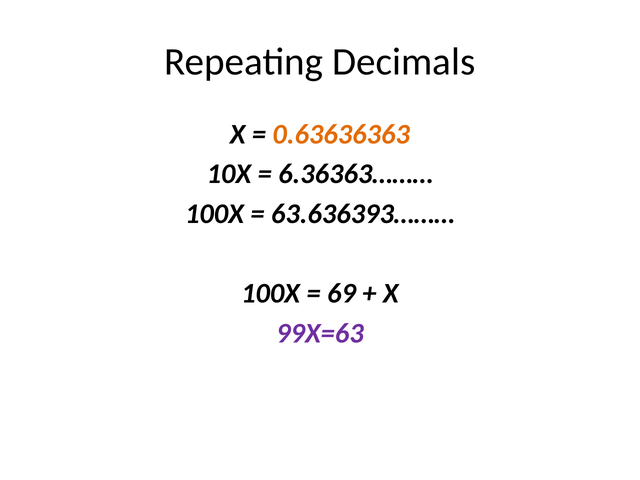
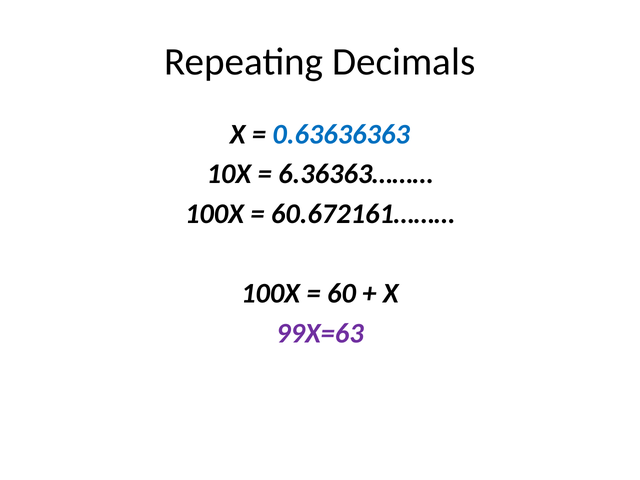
0.63636363 colour: orange -> blue (341, 134)
63.636393………: 63.636393……… -> 60.672161……… (363, 214)
69: 69 -> 60 (341, 294)
